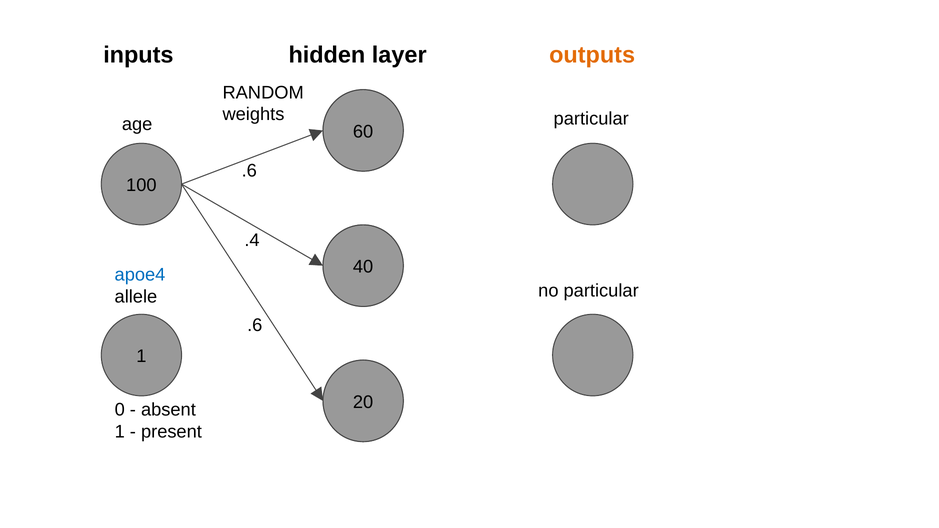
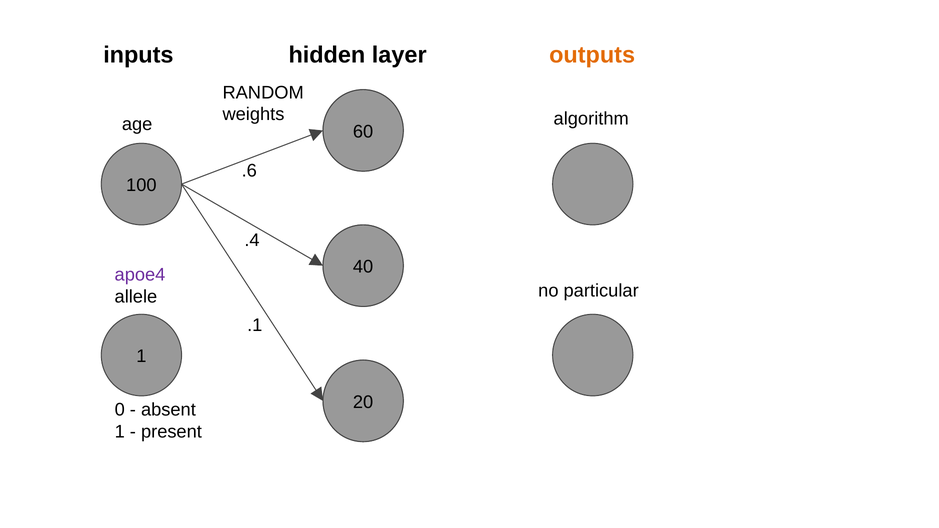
particular: particular -> algorithm (591, 119)
apoe4 colour: blue -> purple (140, 275)
.6: .6 -> .1 (255, 325)
